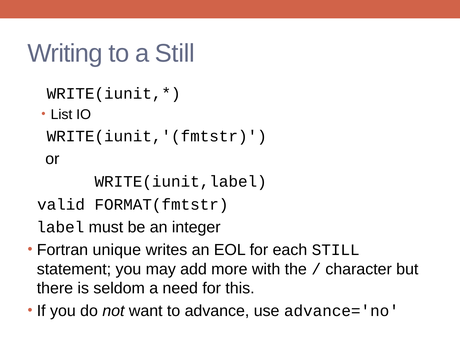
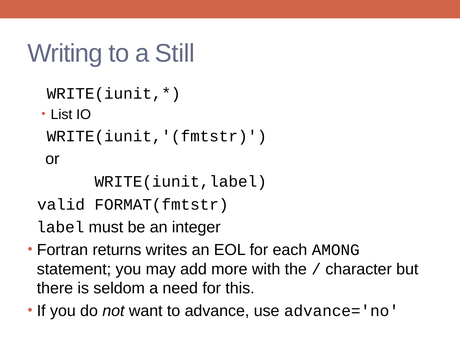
unique: unique -> returns (117, 250)
each STILL: STILL -> AMONG (336, 250)
